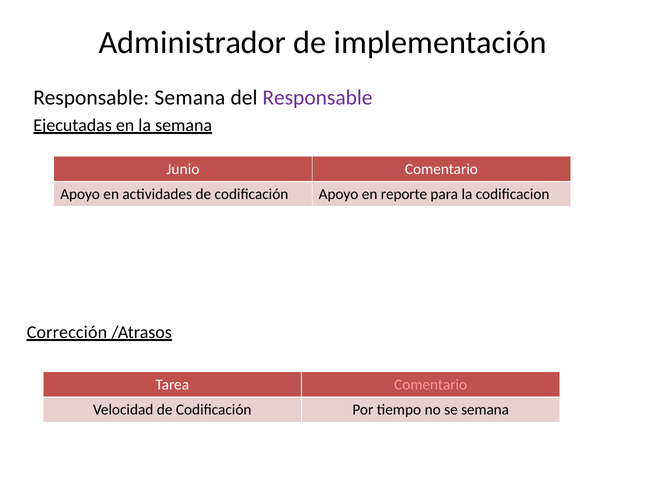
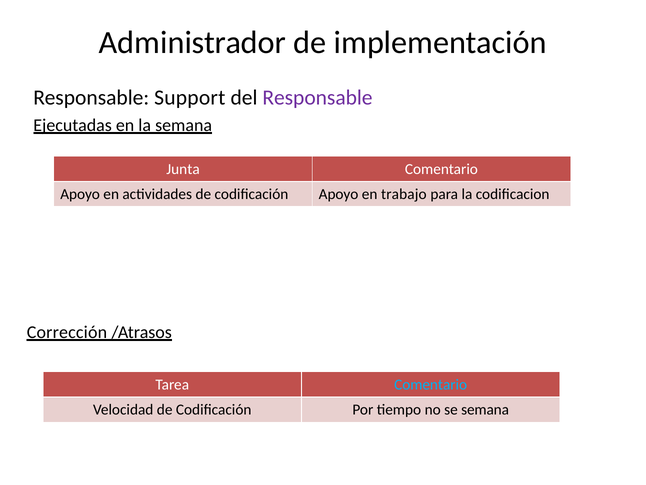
Responsable Semana: Semana -> Support (190, 97)
Junio: Junio -> Junta (183, 169)
reporte: reporte -> trabajo (404, 194)
Comentario colour: pink -> light blue (431, 384)
